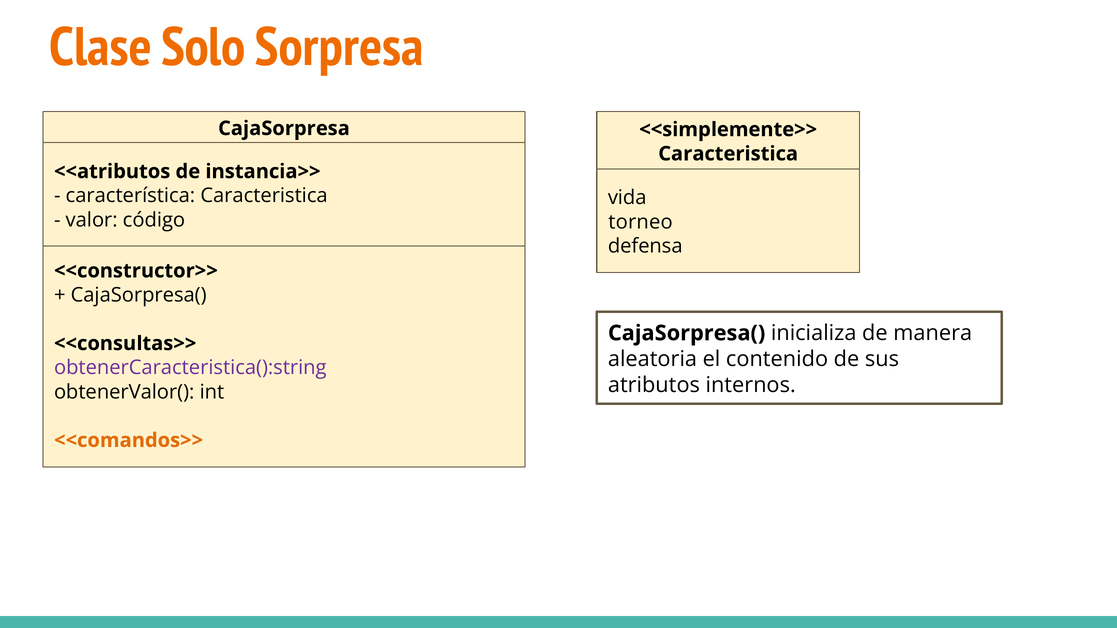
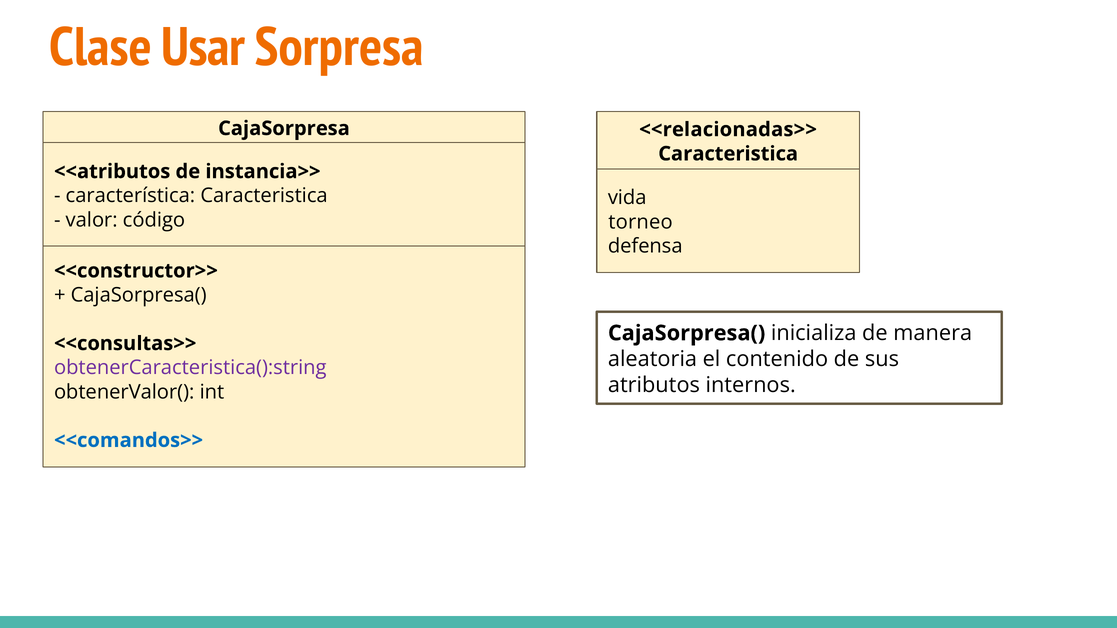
Solo: Solo -> Usar (203, 48)
<<simplemente>>: <<simplemente>> -> <<relacionadas>> (728, 130)
<<comandos>> colour: orange -> blue (129, 441)
